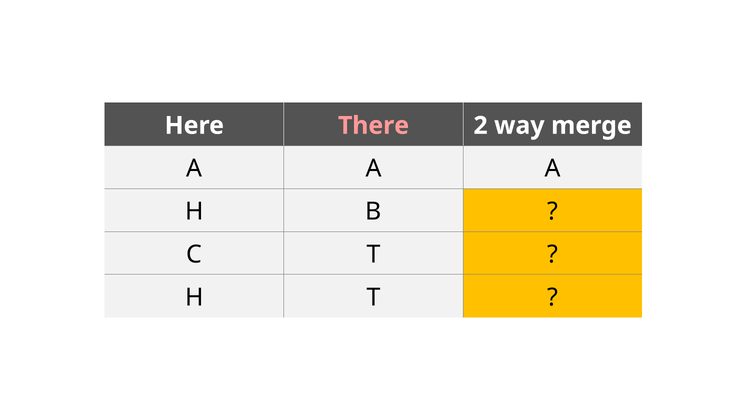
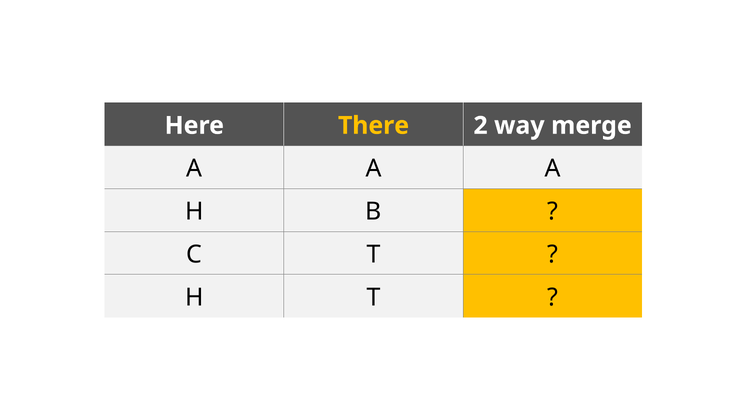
There colour: pink -> yellow (374, 126)
